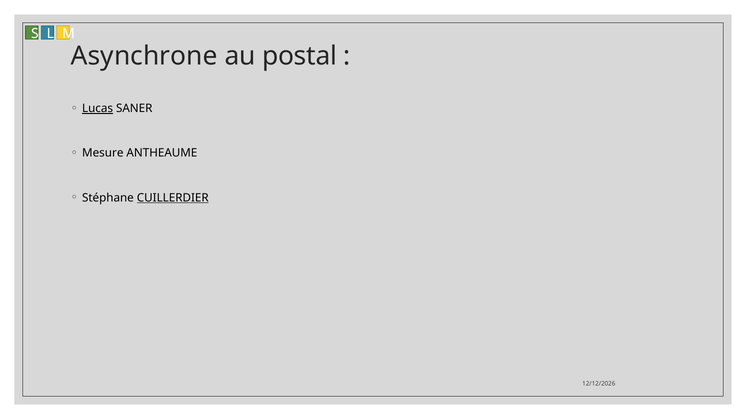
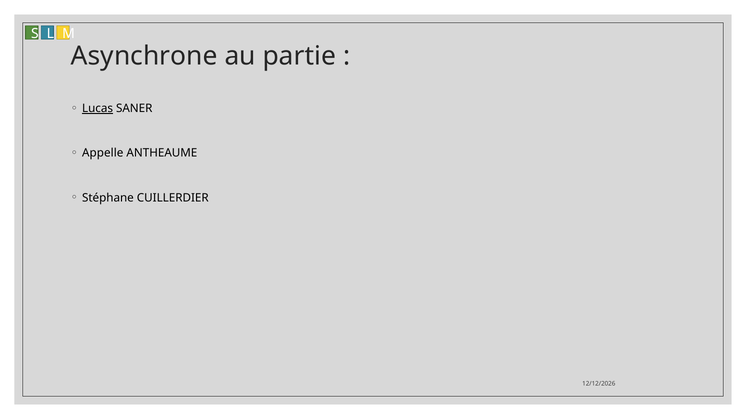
postal: postal -> partie (299, 56)
Mesure: Mesure -> Appelle (103, 153)
CUILLERDIER underline: present -> none (173, 198)
